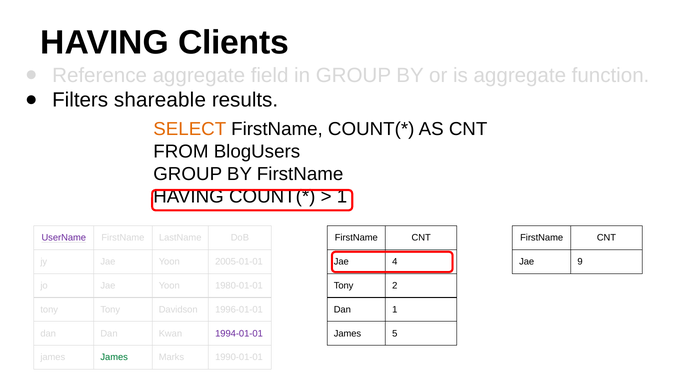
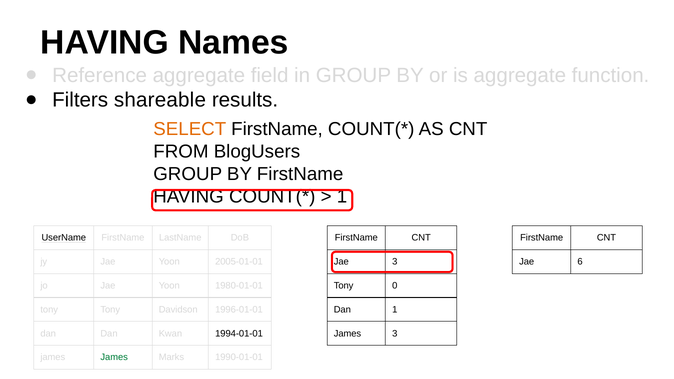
Clients: Clients -> Names (233, 43)
UserName colour: purple -> black (64, 238)
Jae 4: 4 -> 3 (395, 262)
9: 9 -> 6 (580, 262)
2: 2 -> 0 (395, 286)
1994-01-01 colour: purple -> black (239, 334)
James 5: 5 -> 3 (395, 334)
